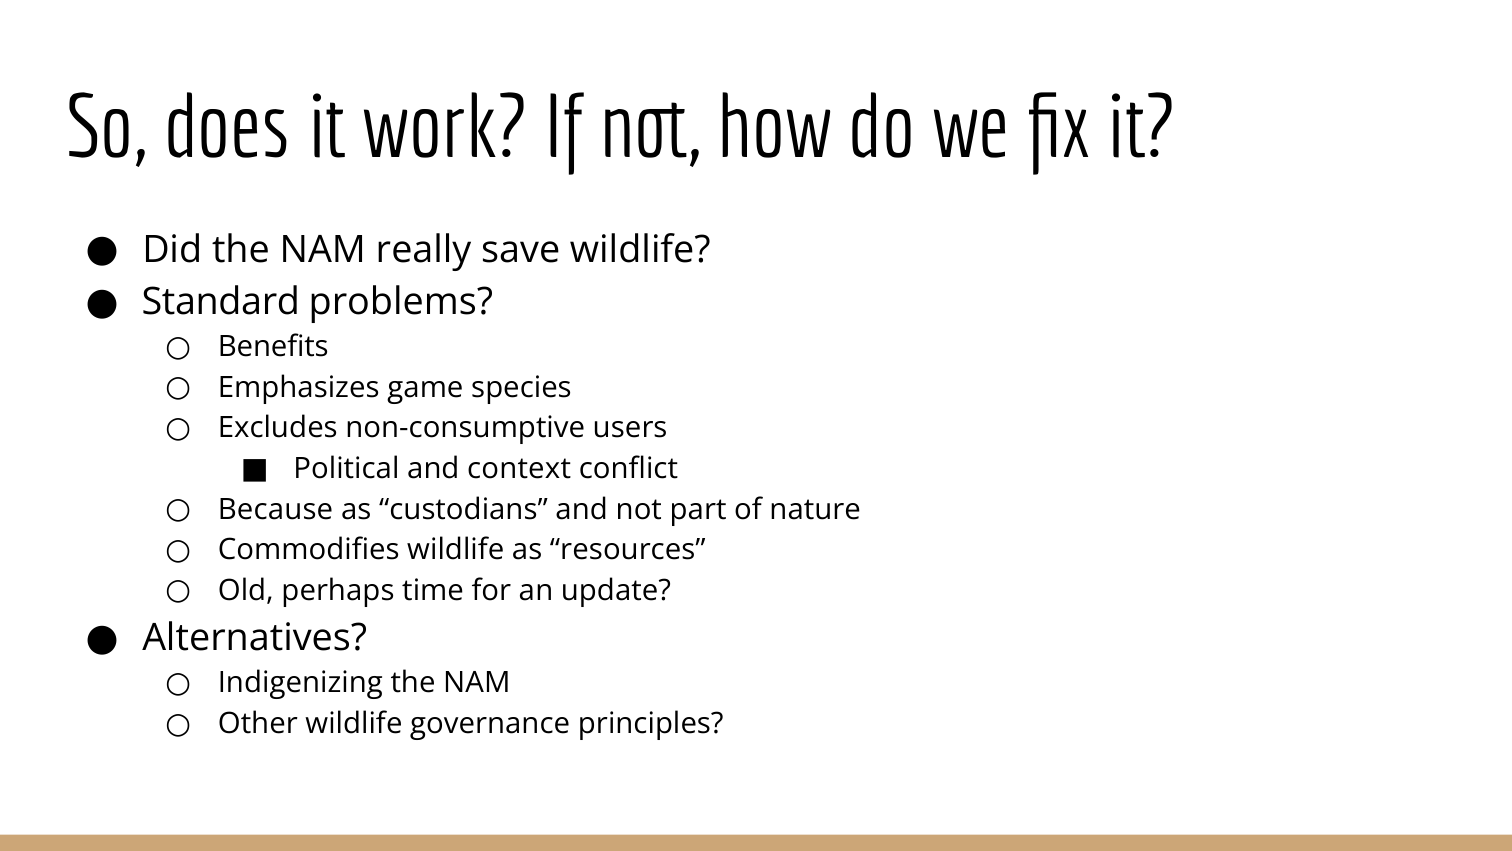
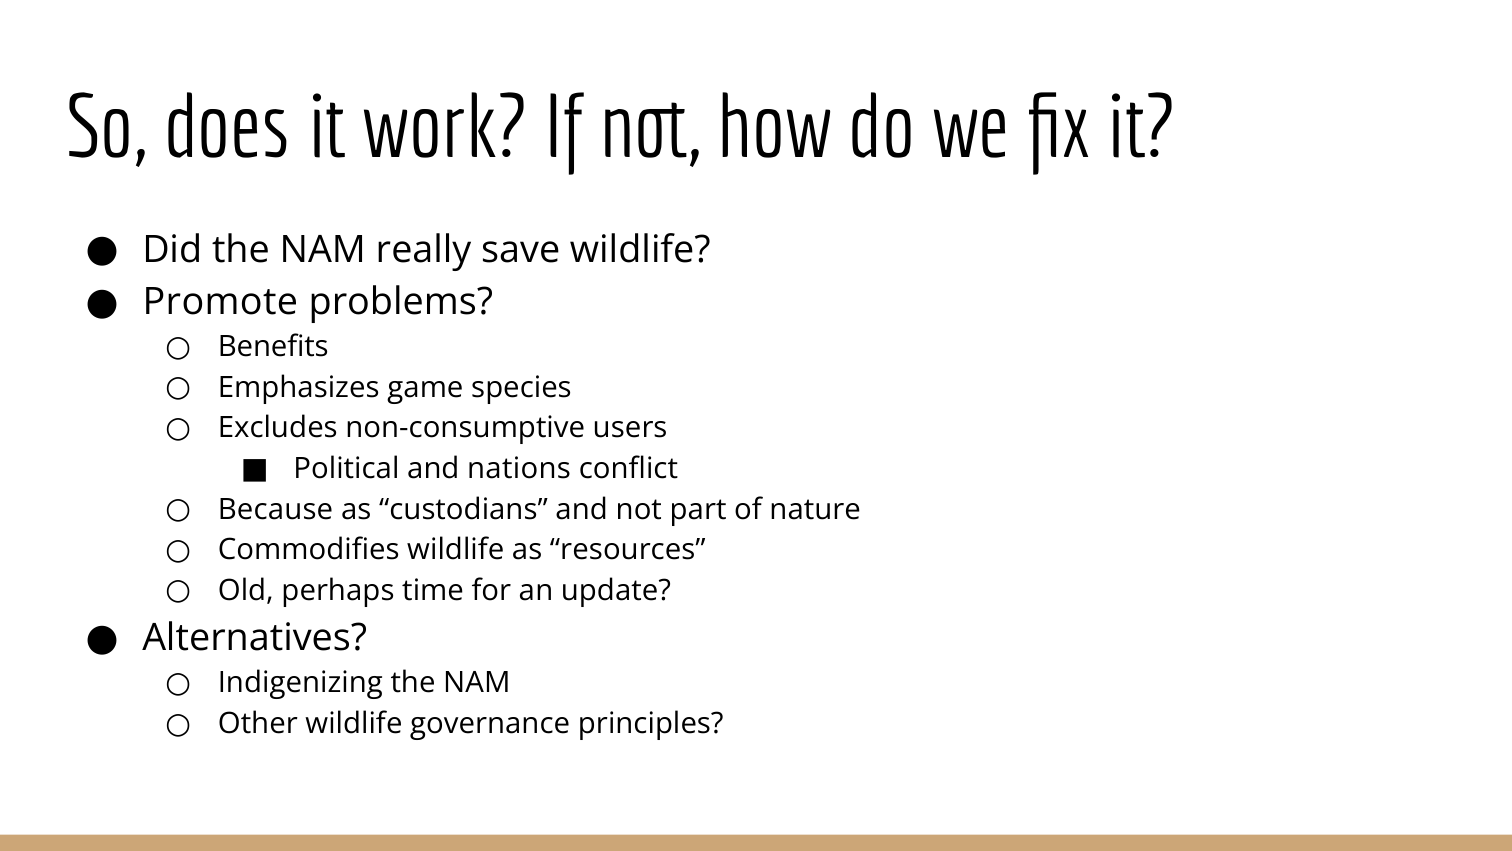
Standard: Standard -> Promote (220, 302)
context: context -> nations (519, 469)
